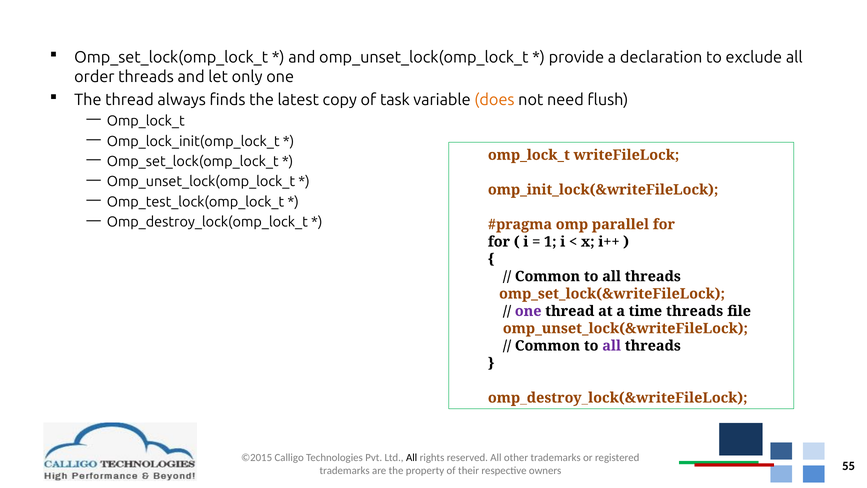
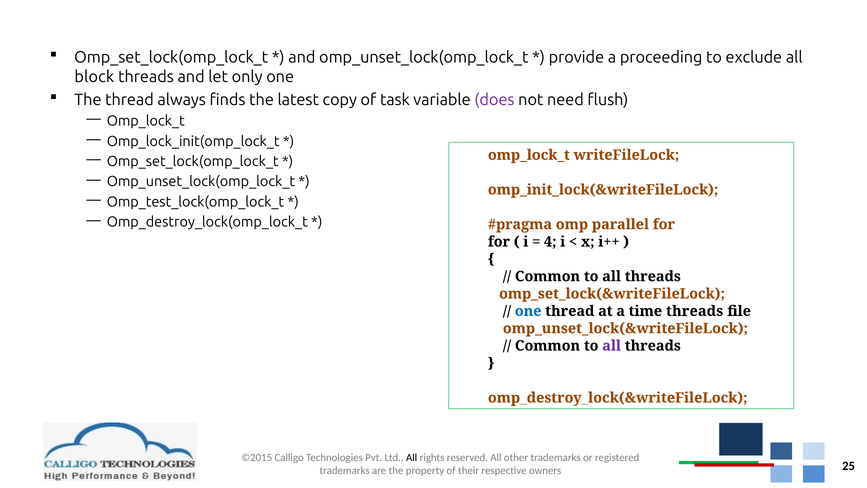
declaration: declaration -> proceeding (661, 57)
order: order -> block (94, 77)
does colour: orange -> purple (494, 100)
1: 1 -> 4 (550, 242)
one colour: purple -> blue (528, 311)
55: 55 -> 25 (849, 466)
